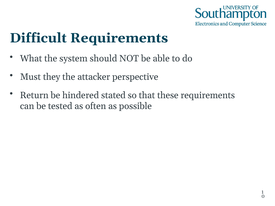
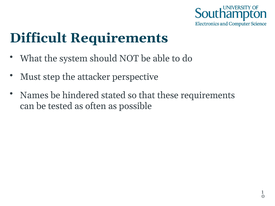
they: they -> step (52, 77)
Return: Return -> Names (34, 95)
